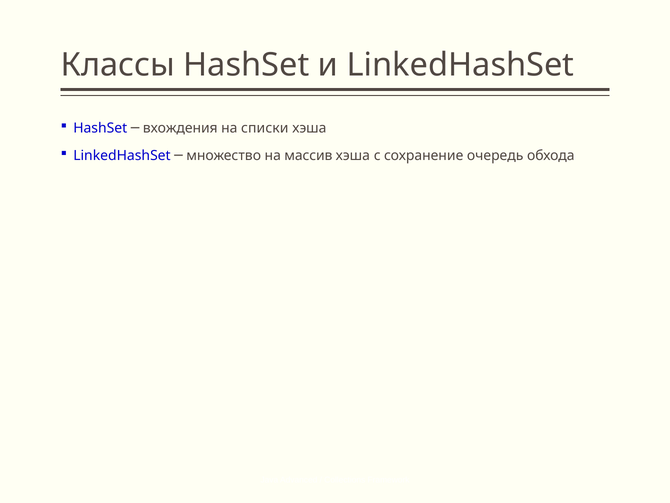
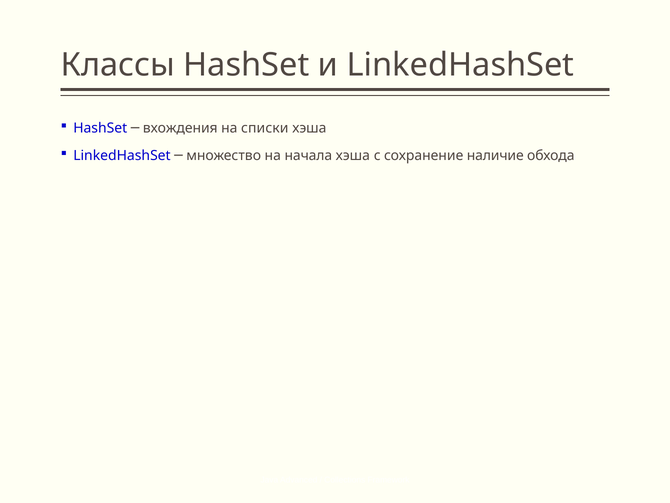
массив: массив -> начала (308, 156)
очередь: очередь -> наличие (495, 156)
